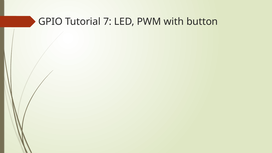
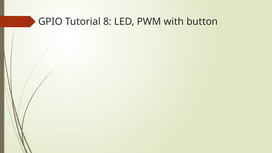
7: 7 -> 8 (107, 22)
